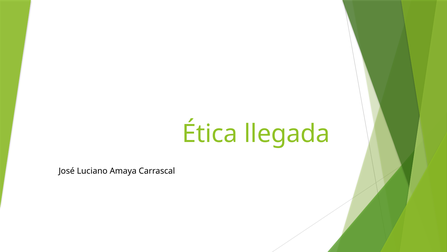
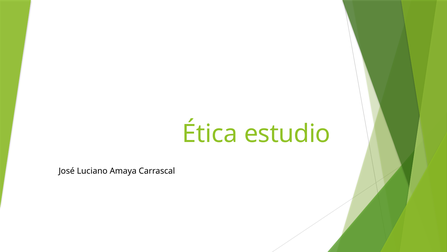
llegada: llegada -> estudio (287, 133)
